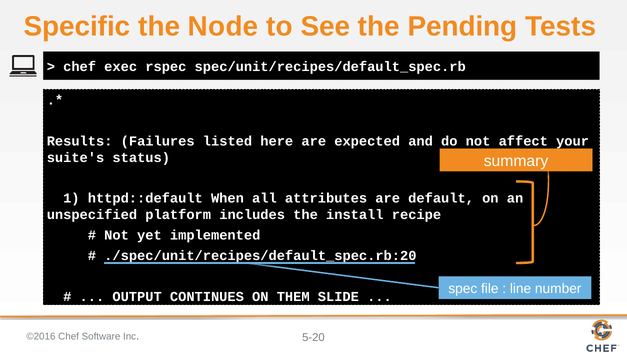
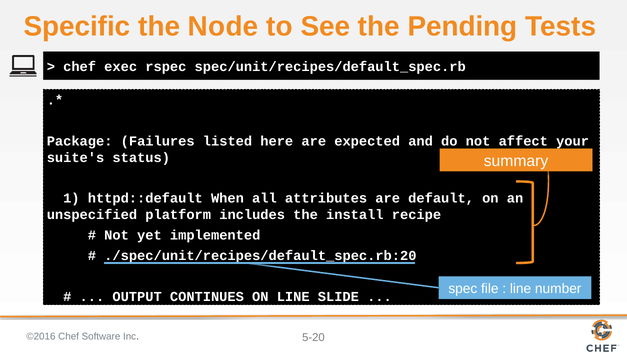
Results: Results -> Package (80, 141)
ON THEM: THEM -> LINE (293, 296)
